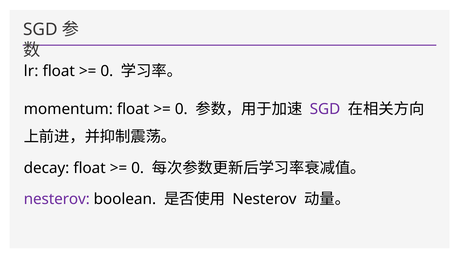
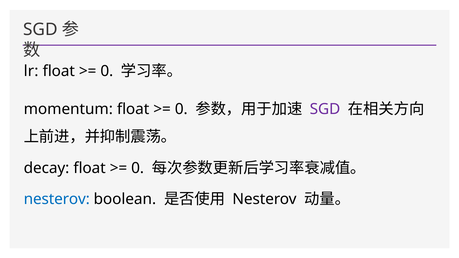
nesterov colour: purple -> blue (57, 199)
